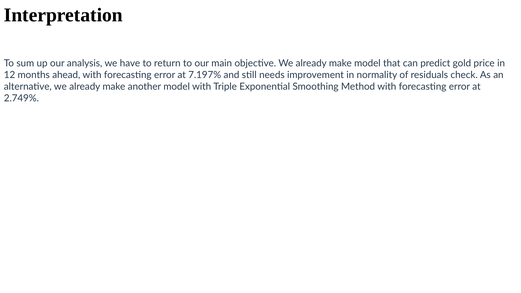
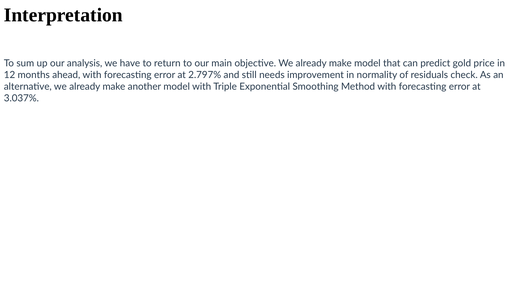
7.197%: 7.197% -> 2.797% (205, 75)
2.749%: 2.749% -> 3.037% (21, 98)
